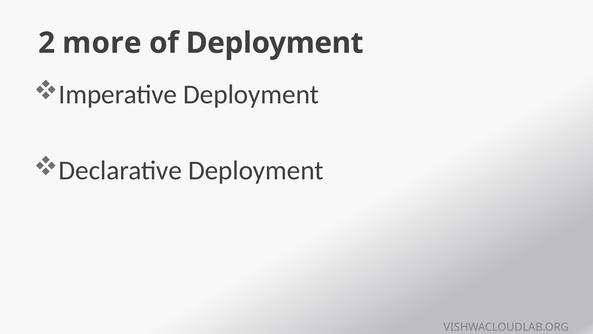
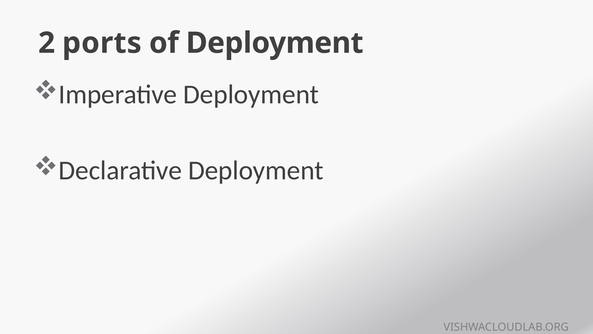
more: more -> ports (102, 43)
